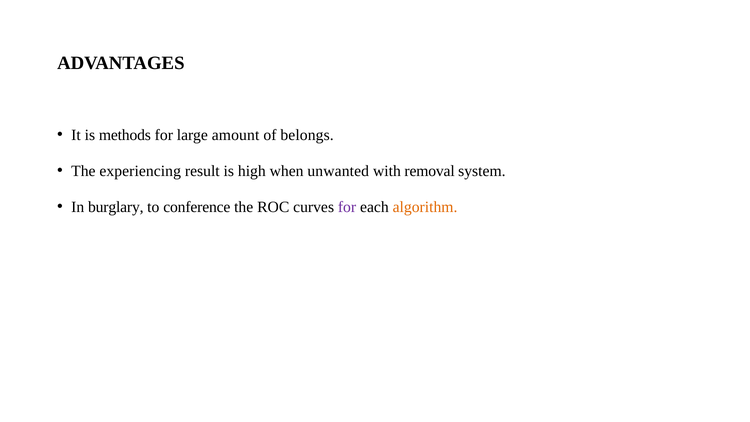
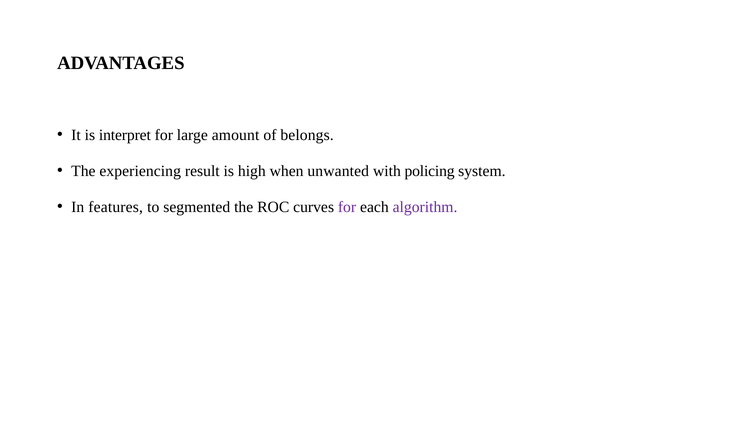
methods: methods -> interpret (125, 135)
removal: removal -> policing (430, 171)
burglary: burglary -> features (116, 207)
conference: conference -> segmented (197, 207)
algorithm colour: orange -> purple (425, 207)
